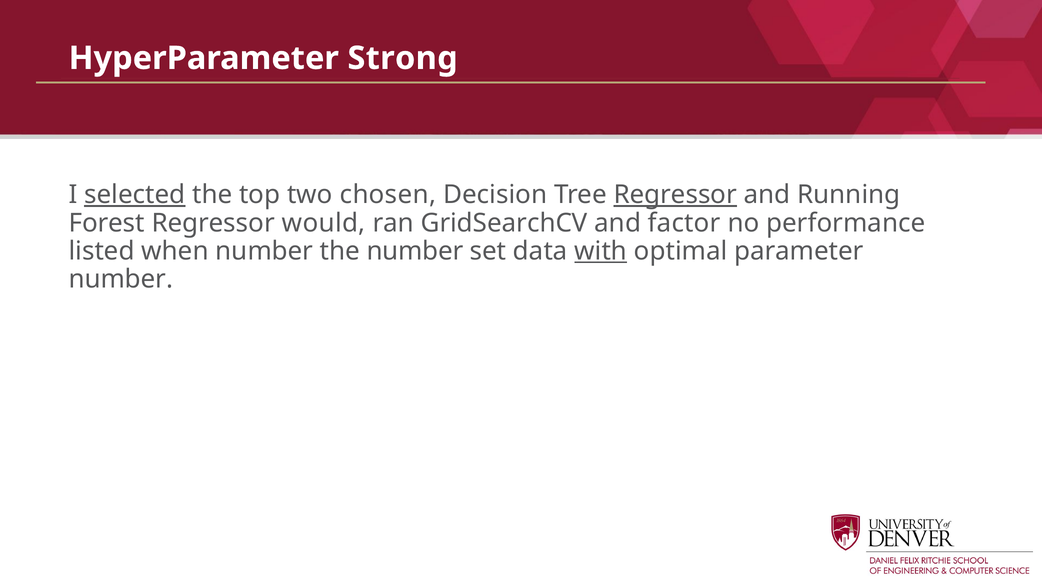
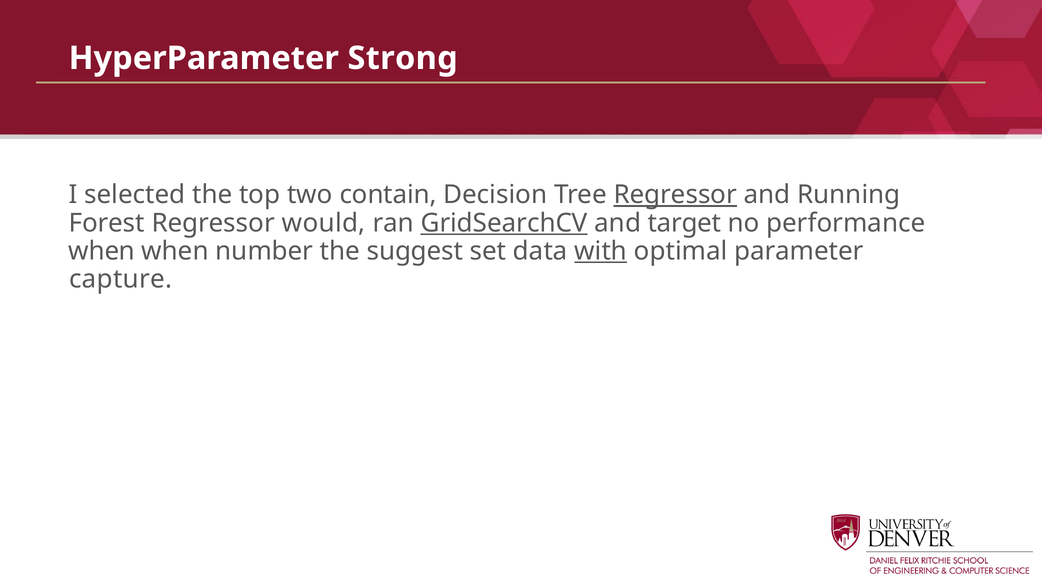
selected underline: present -> none (135, 195)
chosen: chosen -> contain (388, 195)
GridSearchCV underline: none -> present (504, 223)
factor: factor -> target (684, 223)
listed: listed -> when (102, 251)
the number: number -> suggest (415, 251)
number: number -> capture (121, 279)
